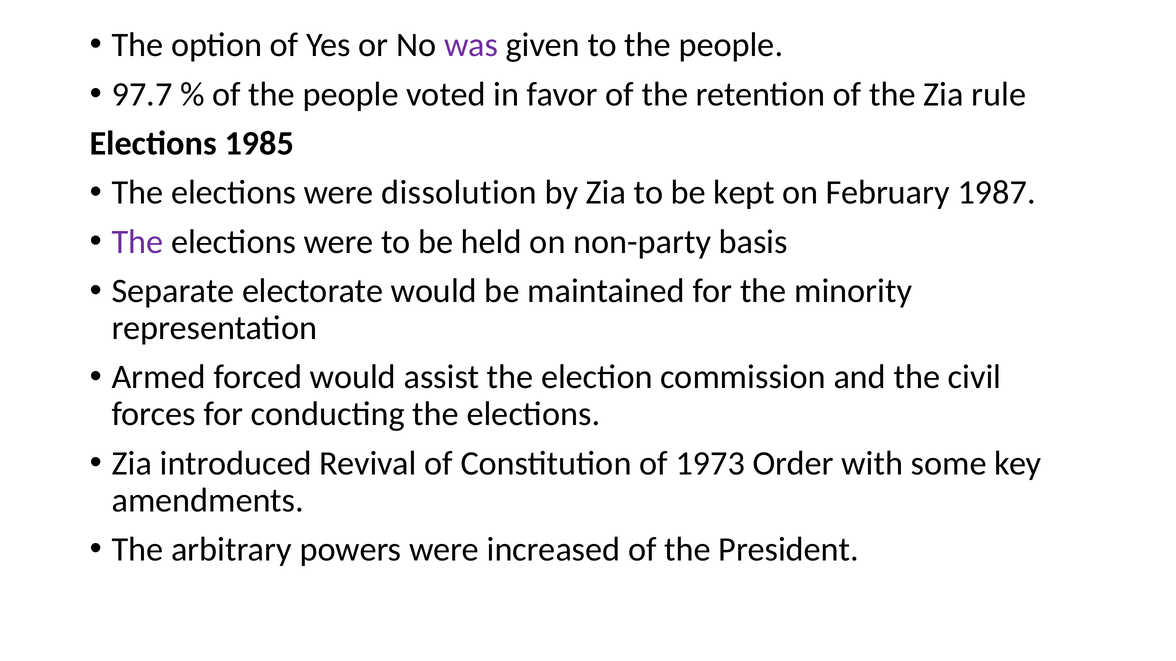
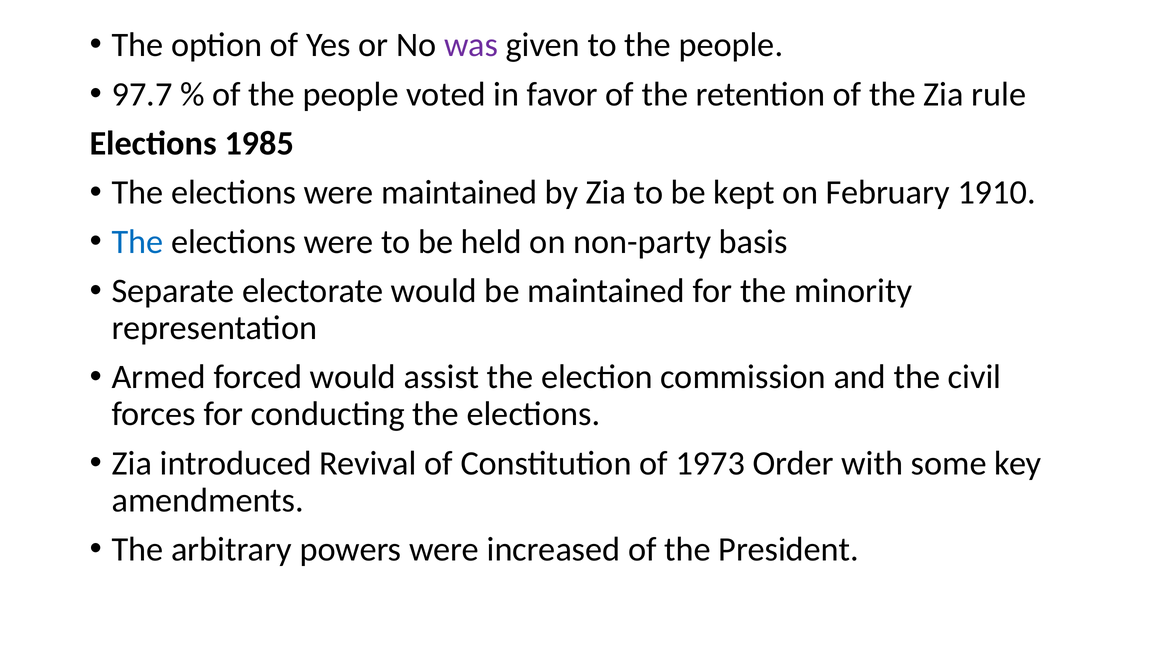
were dissolution: dissolution -> maintained (459, 193)
1987: 1987 -> 1910 (997, 193)
The colour: purple -> blue (138, 242)
